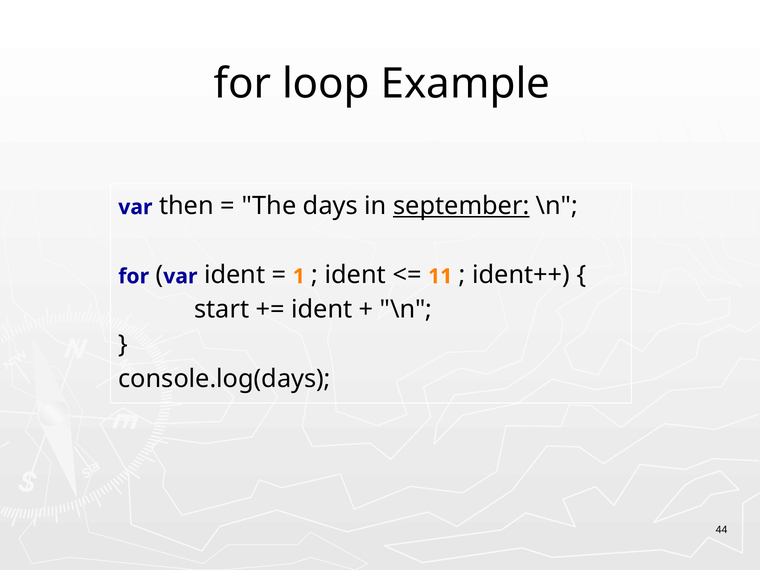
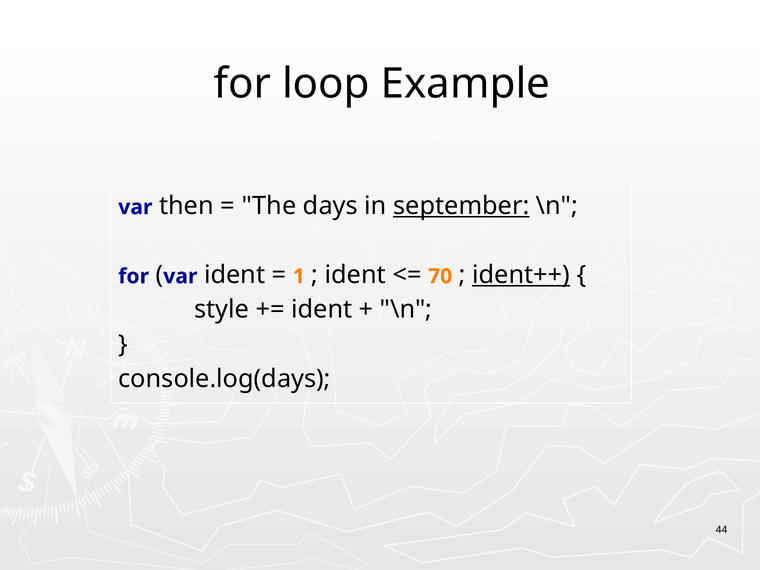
11: 11 -> 70 (440, 276)
ident++ underline: none -> present (521, 275)
start: start -> style (222, 310)
